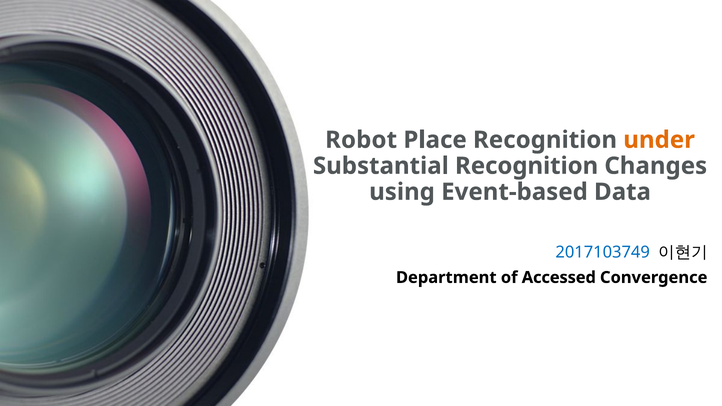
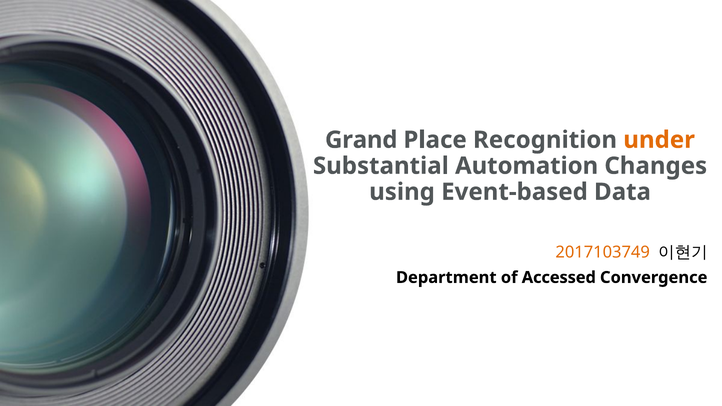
Robot: Robot -> Grand (361, 140)
Substantial Recognition: Recognition -> Automation (527, 166)
2017103749 colour: blue -> orange (603, 252)
